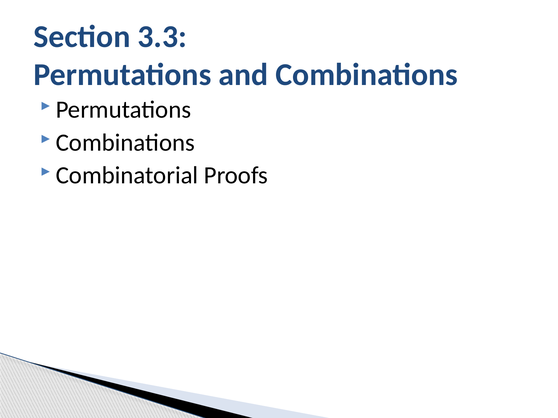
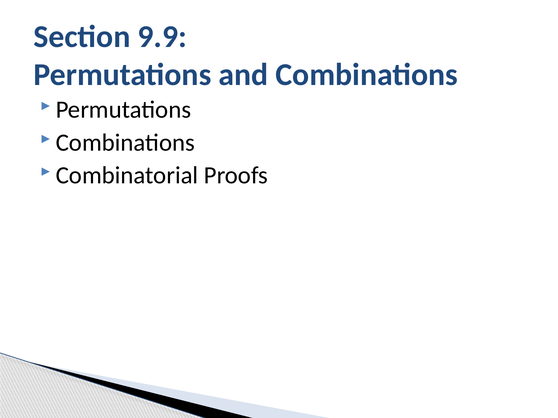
3.3: 3.3 -> 9.9 (162, 37)
